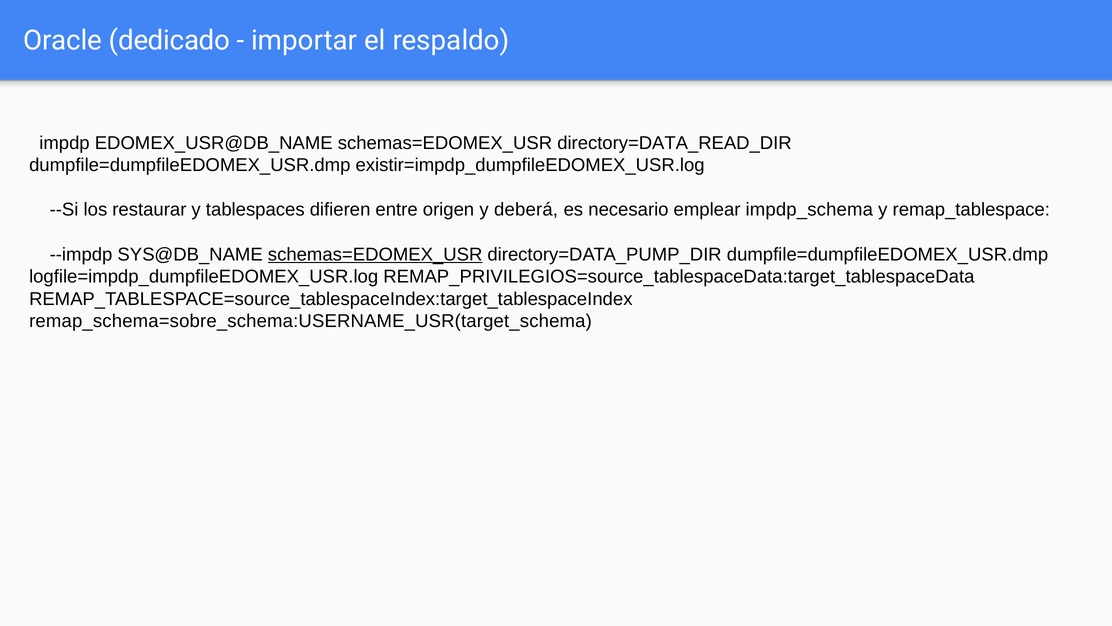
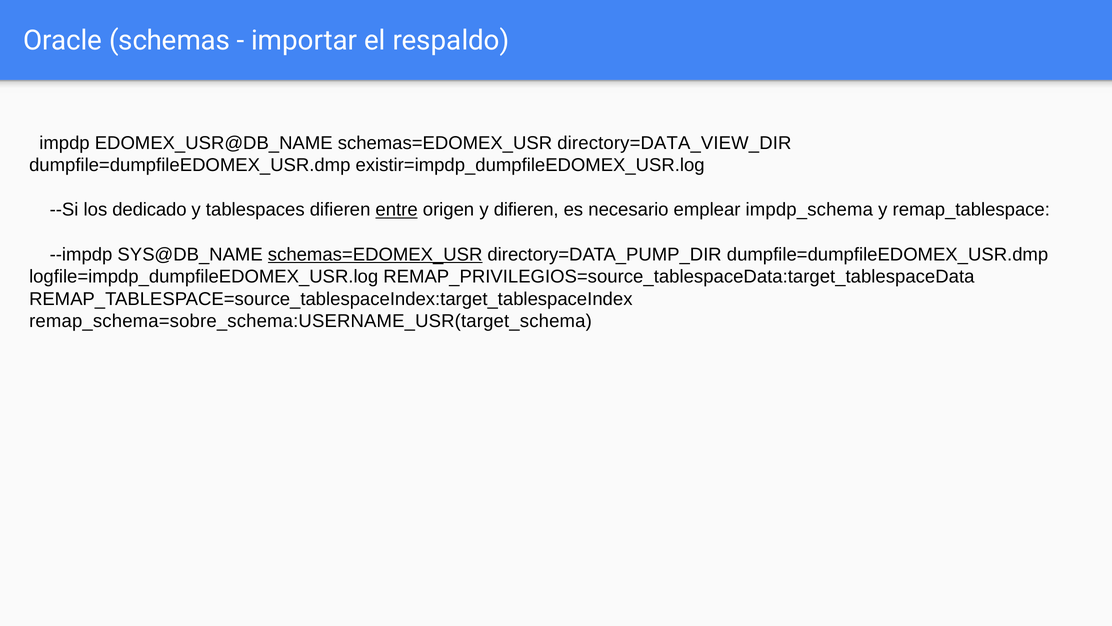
dedicado: dedicado -> schemas (169, 41)
directory=DATA_READ_DIR: directory=DATA_READ_DIR -> directory=DATA_VIEW_DIR (674, 143)
restaurar: restaurar -> dedicado (149, 210)
entre underline: none -> present (397, 210)
y deberá: deberá -> difieren (526, 210)
